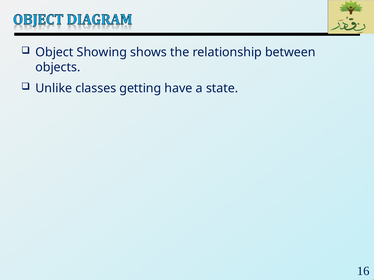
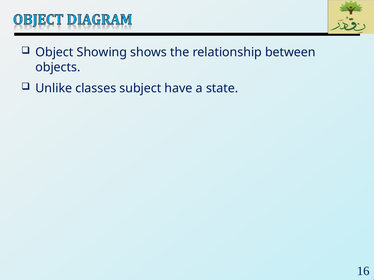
getting: getting -> subject (140, 88)
